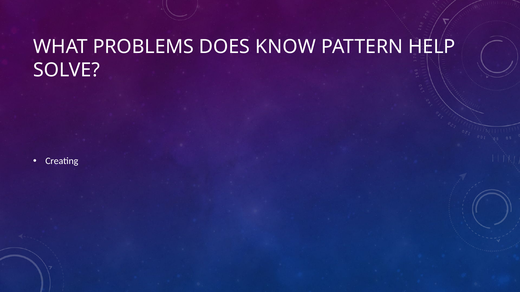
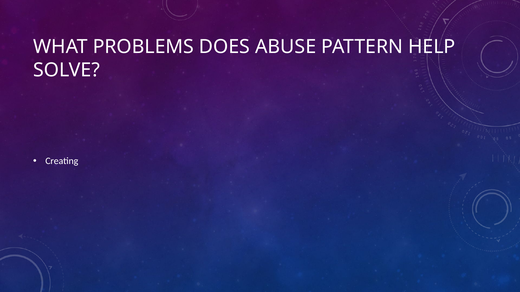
KNOW: KNOW -> ABUSE (286, 47)
